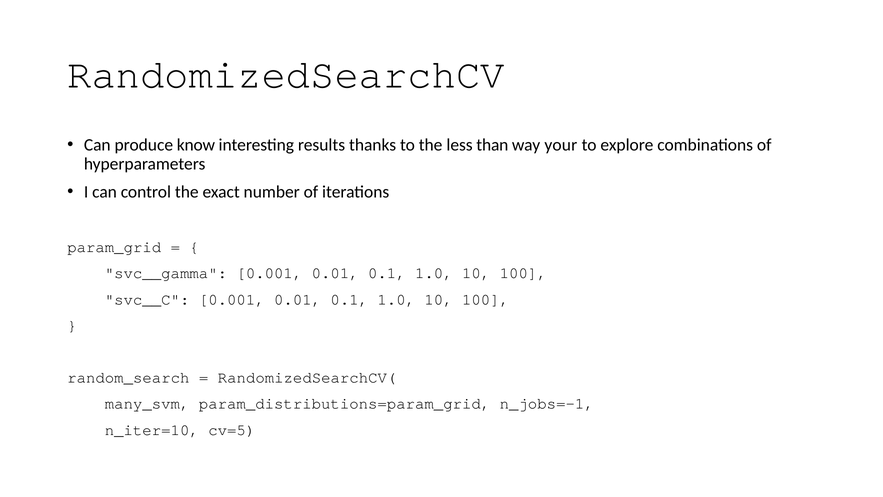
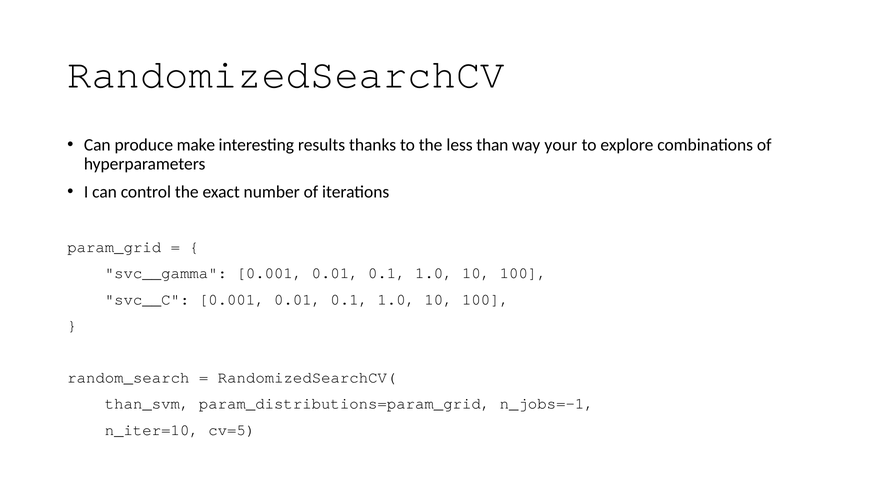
know: know -> make (196, 145)
many_svm: many_svm -> than_svm (147, 404)
